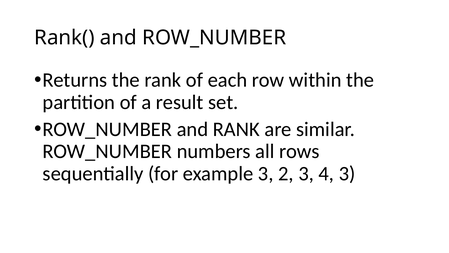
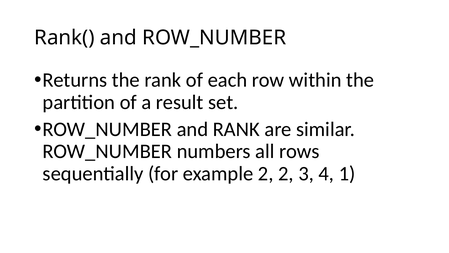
example 3: 3 -> 2 (266, 173)
4 3: 3 -> 1 (347, 173)
